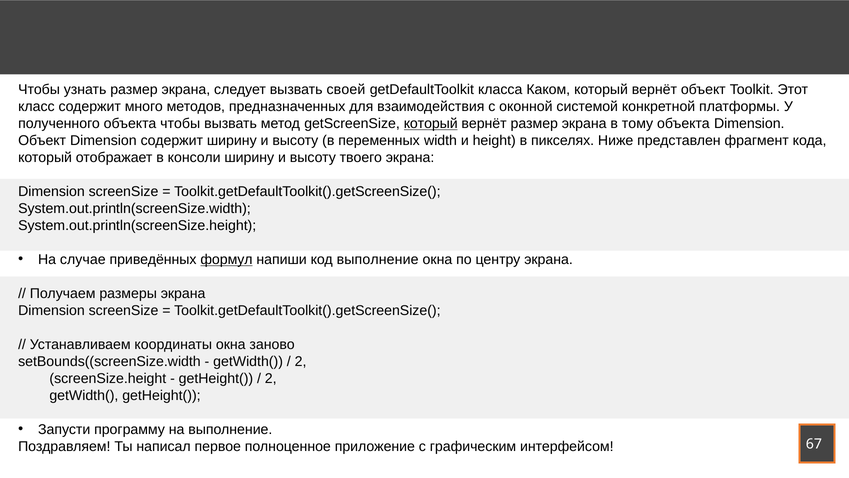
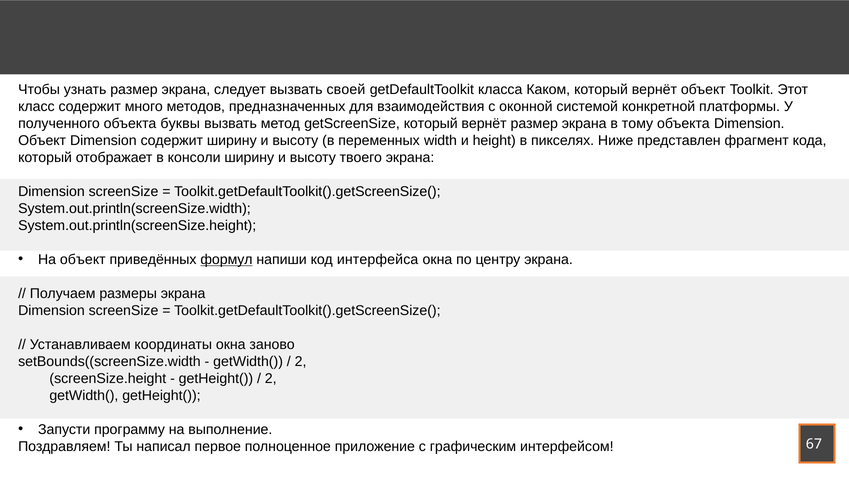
объекта чтобы: чтобы -> буквы (180, 124)
который underline: present -> none (431, 124)
На случае: случае -> объект (83, 259)
код выполнение: выполнение -> интерфейса (378, 259)
